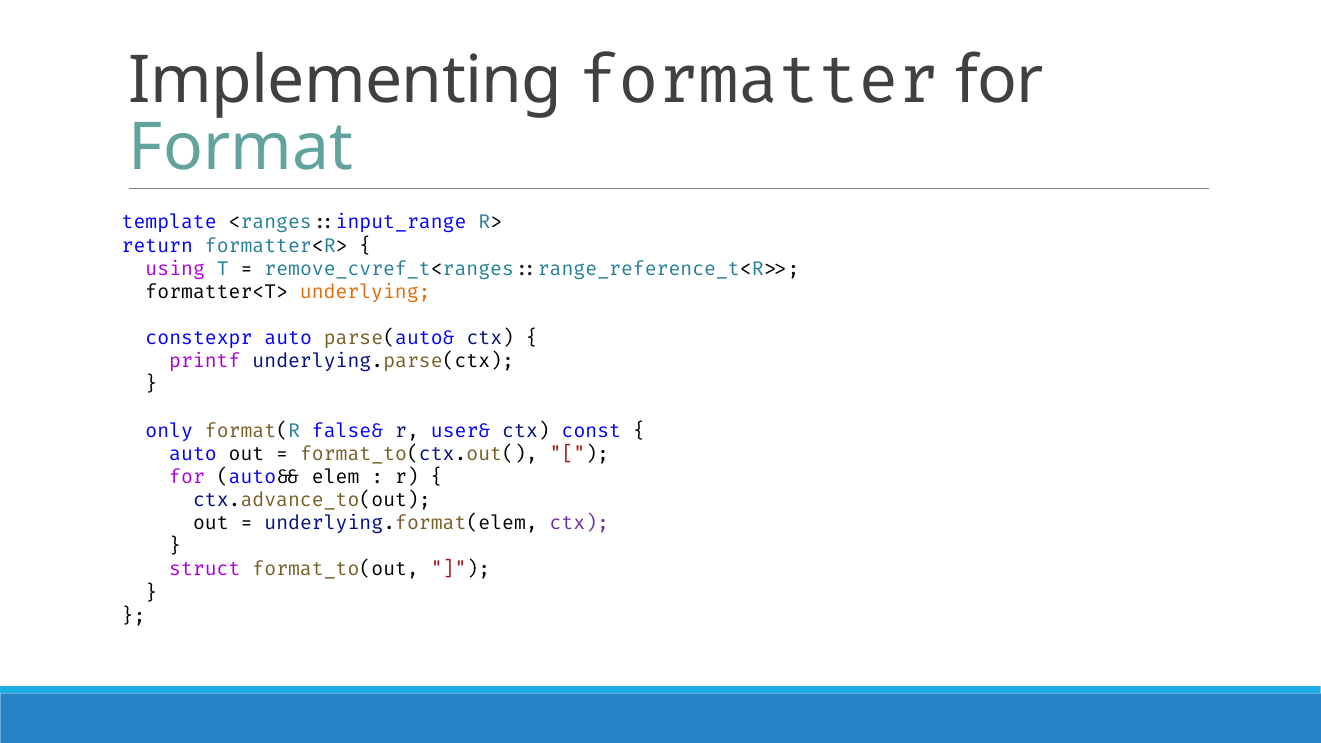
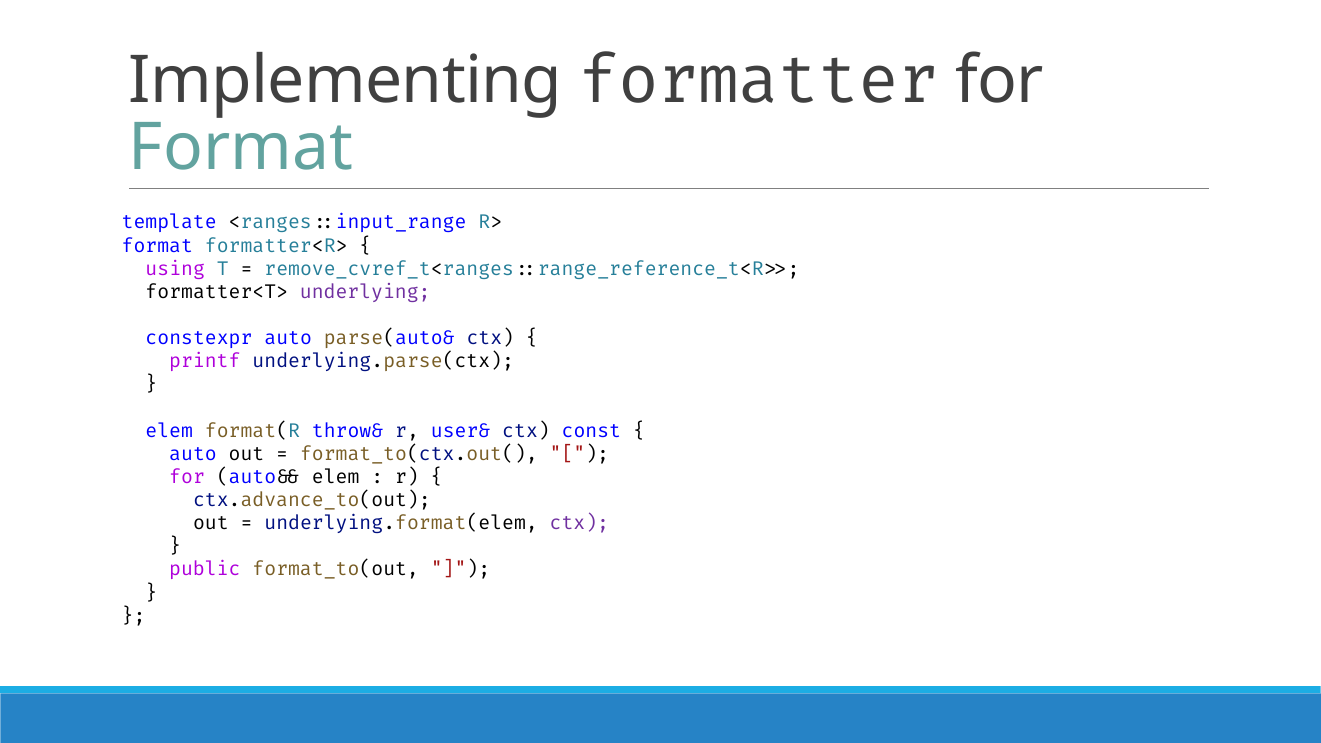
return: return -> format (157, 246)
underlying colour: orange -> purple (365, 292)
only: only -> elem (169, 431)
false&: false& -> throw& (348, 431)
struct: struct -> public (205, 570)
